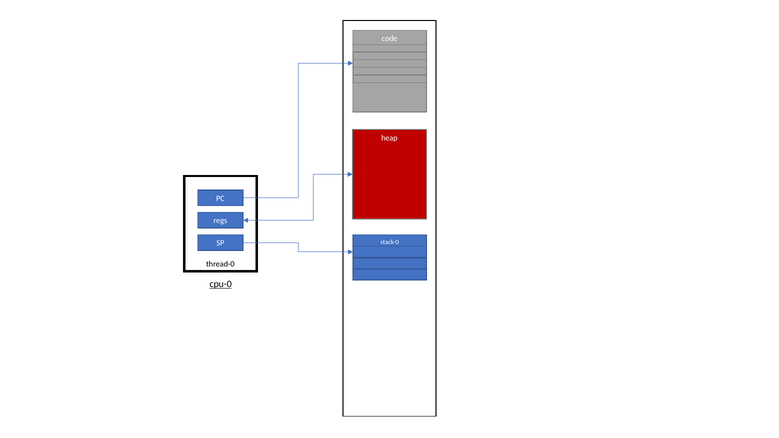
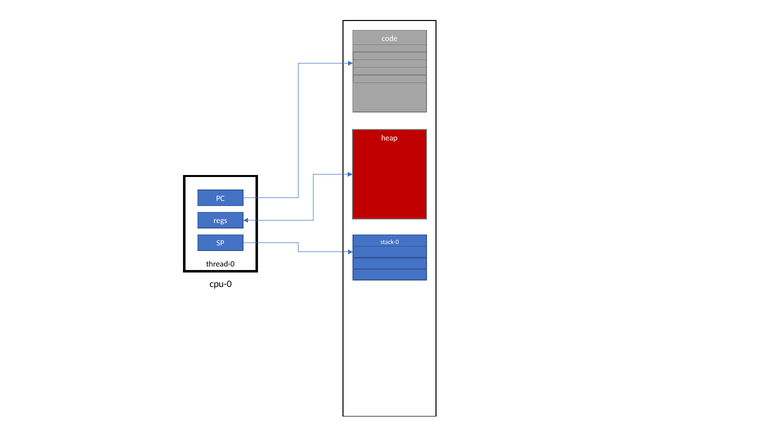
cpu-0 underline: present -> none (221, 284)
